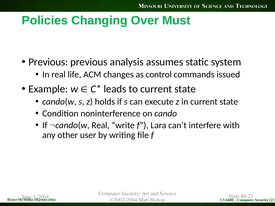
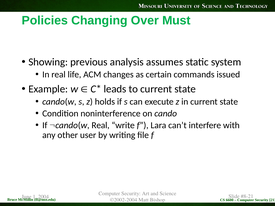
Previous: Previous -> Showing (48, 62)
control: control -> certain (159, 75)
